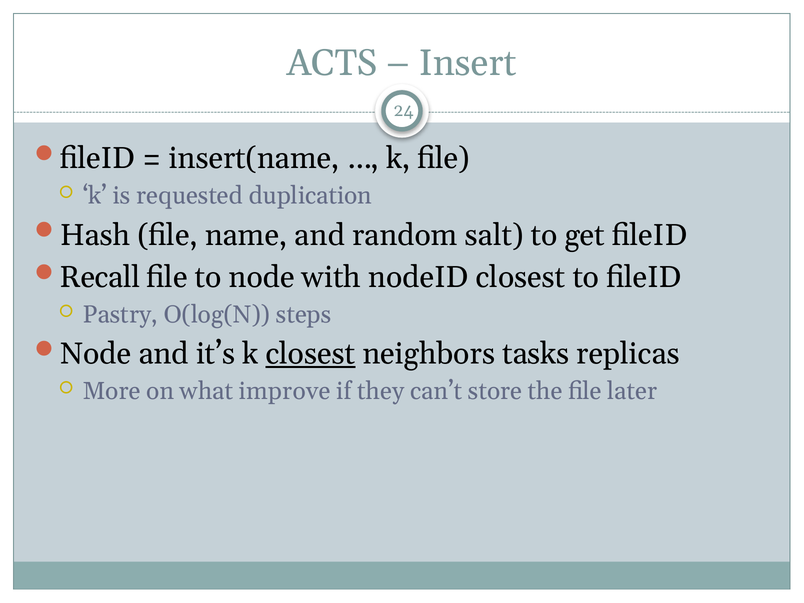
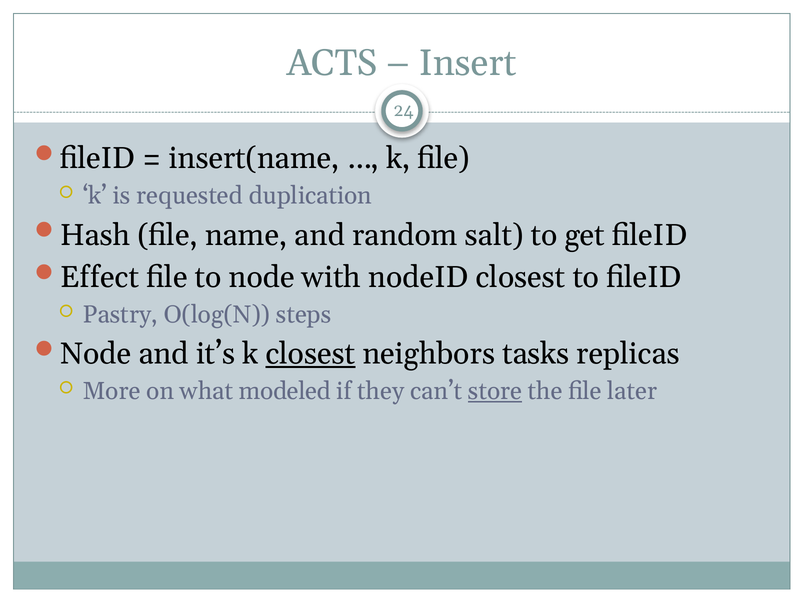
Recall: Recall -> Effect (100, 277)
improve: improve -> modeled (285, 391)
store underline: none -> present (495, 391)
